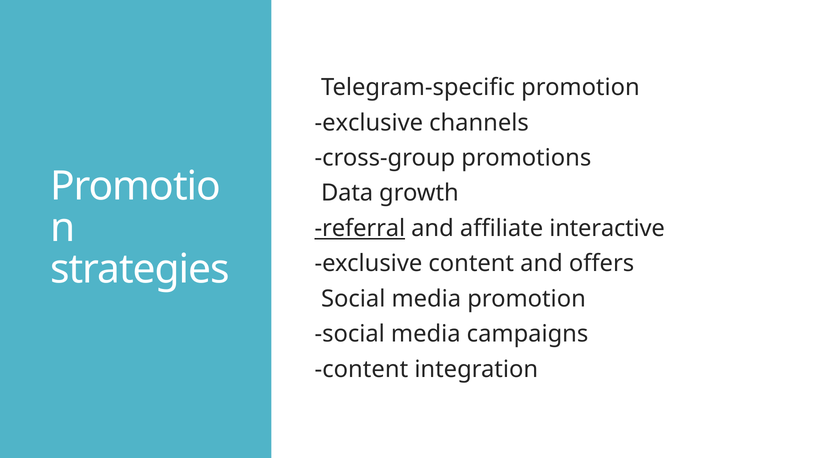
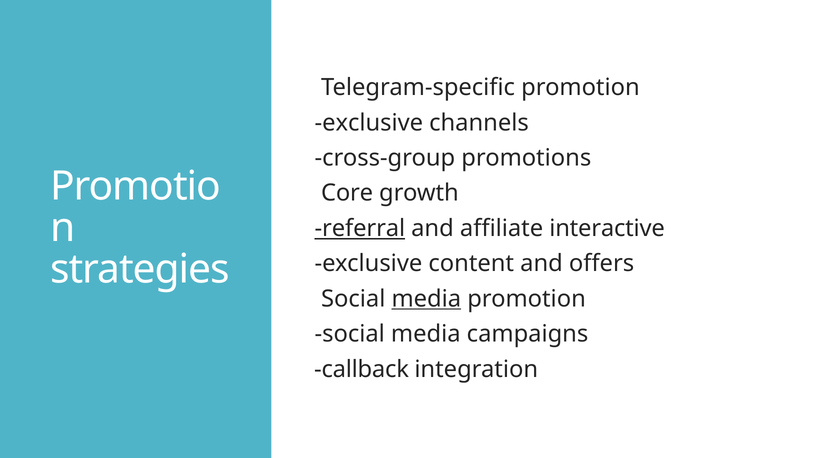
Data: Data -> Core (347, 193)
media underline: none -> present (426, 299)
content: content -> callback (362, 370)
